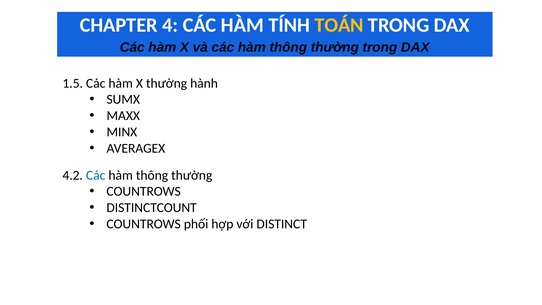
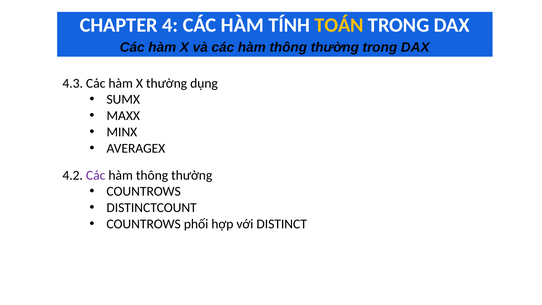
1.5: 1.5 -> 4.3 (73, 83)
hành: hành -> dụng (204, 83)
Các colour: blue -> purple (96, 175)
